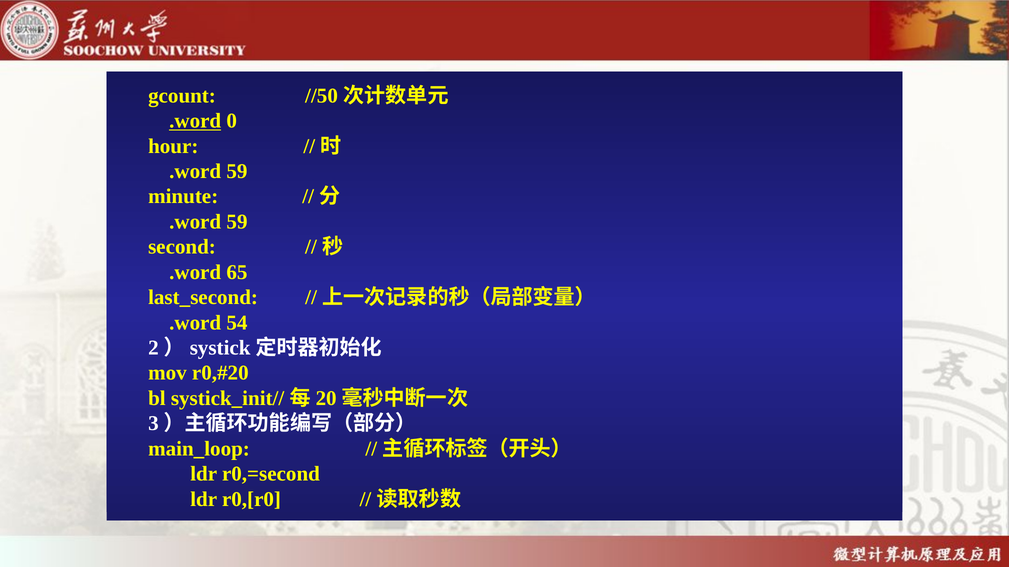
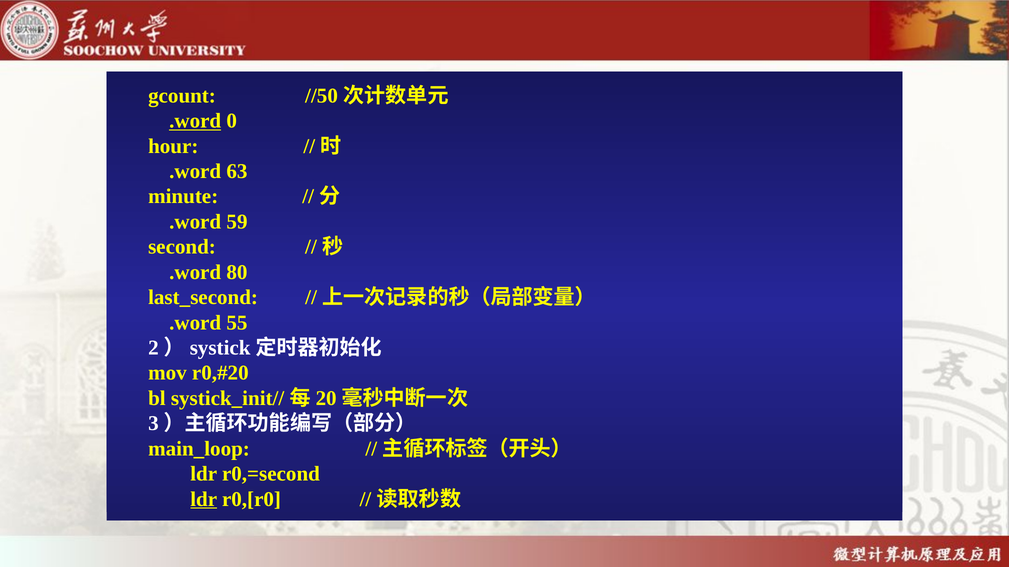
59: 59 -> 63 (237, 172)
65: 65 -> 80 (237, 272)
54: 54 -> 55 (237, 323)
ldr underline: none -> present (204, 500)
